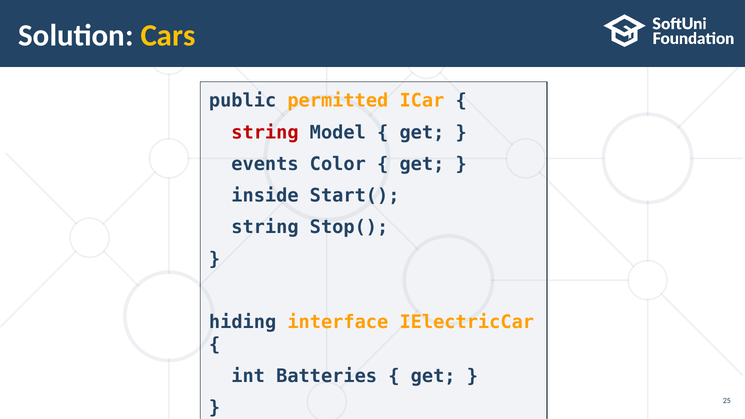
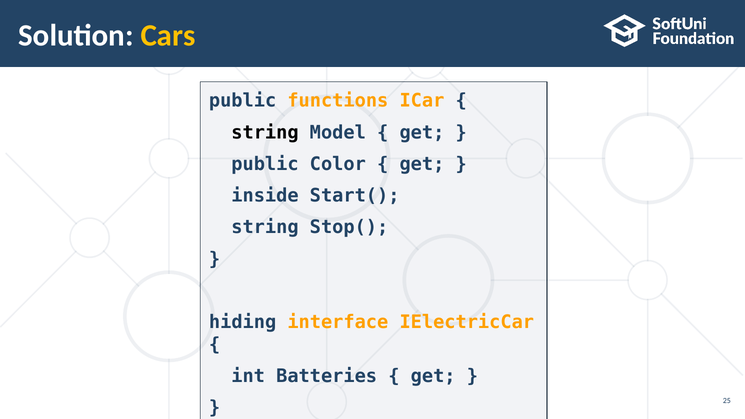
permitted: permitted -> functions (338, 101)
string colour: red -> black (265, 132)
events: events -> public (265, 164)
